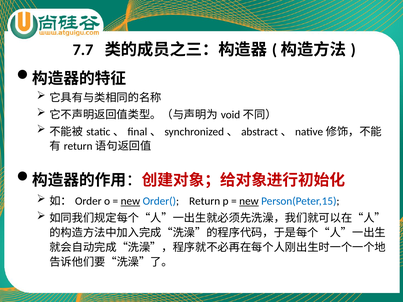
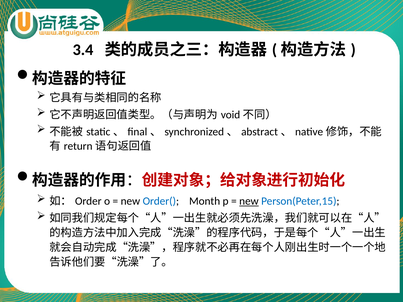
7.7: 7.7 -> 3.4 (83, 50)
new underline: present -> none (130, 201)
Return: Return -> Month (205, 201)
